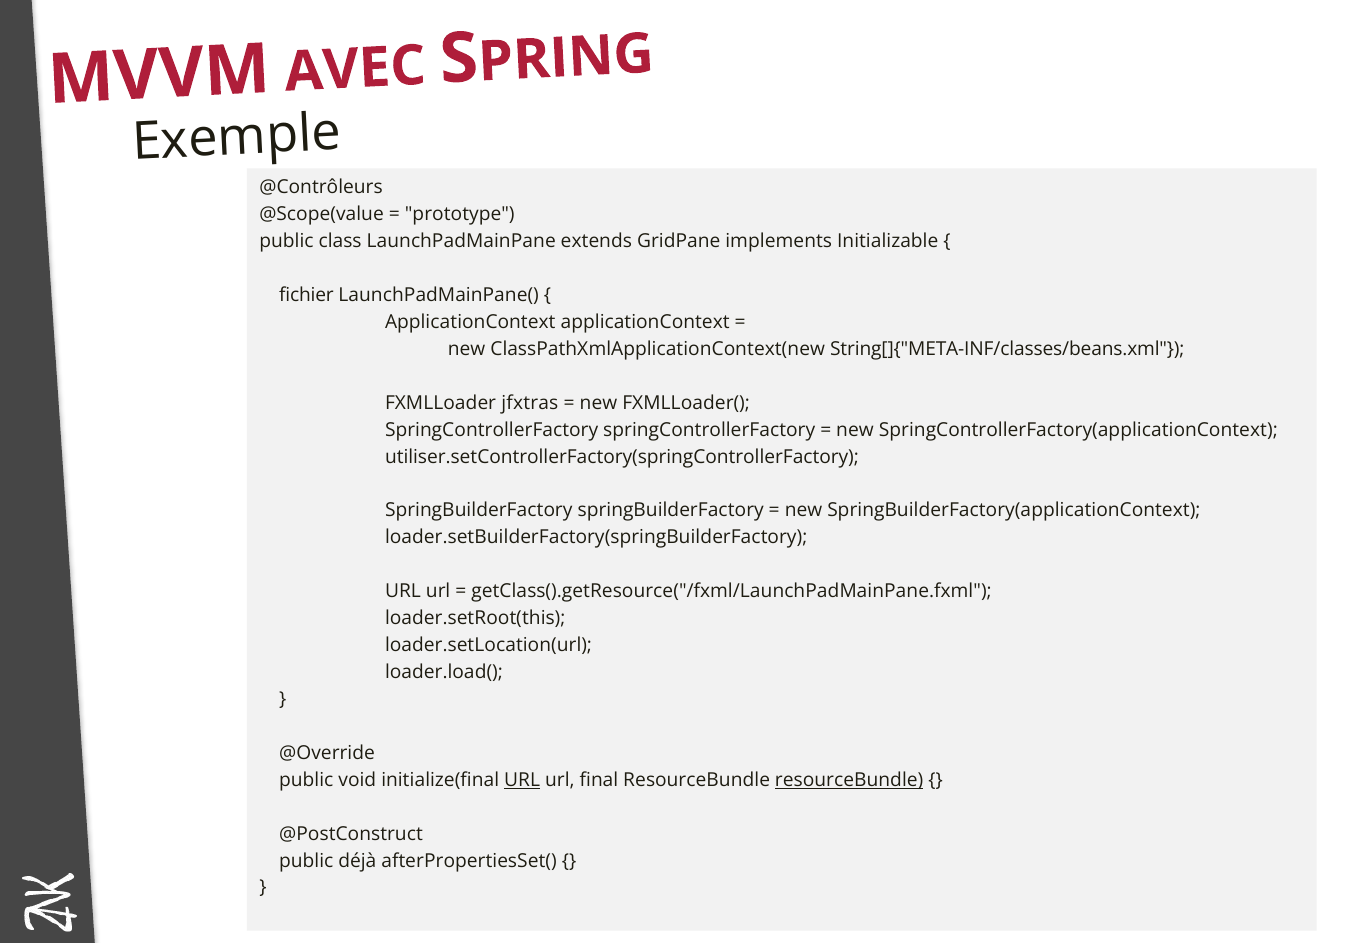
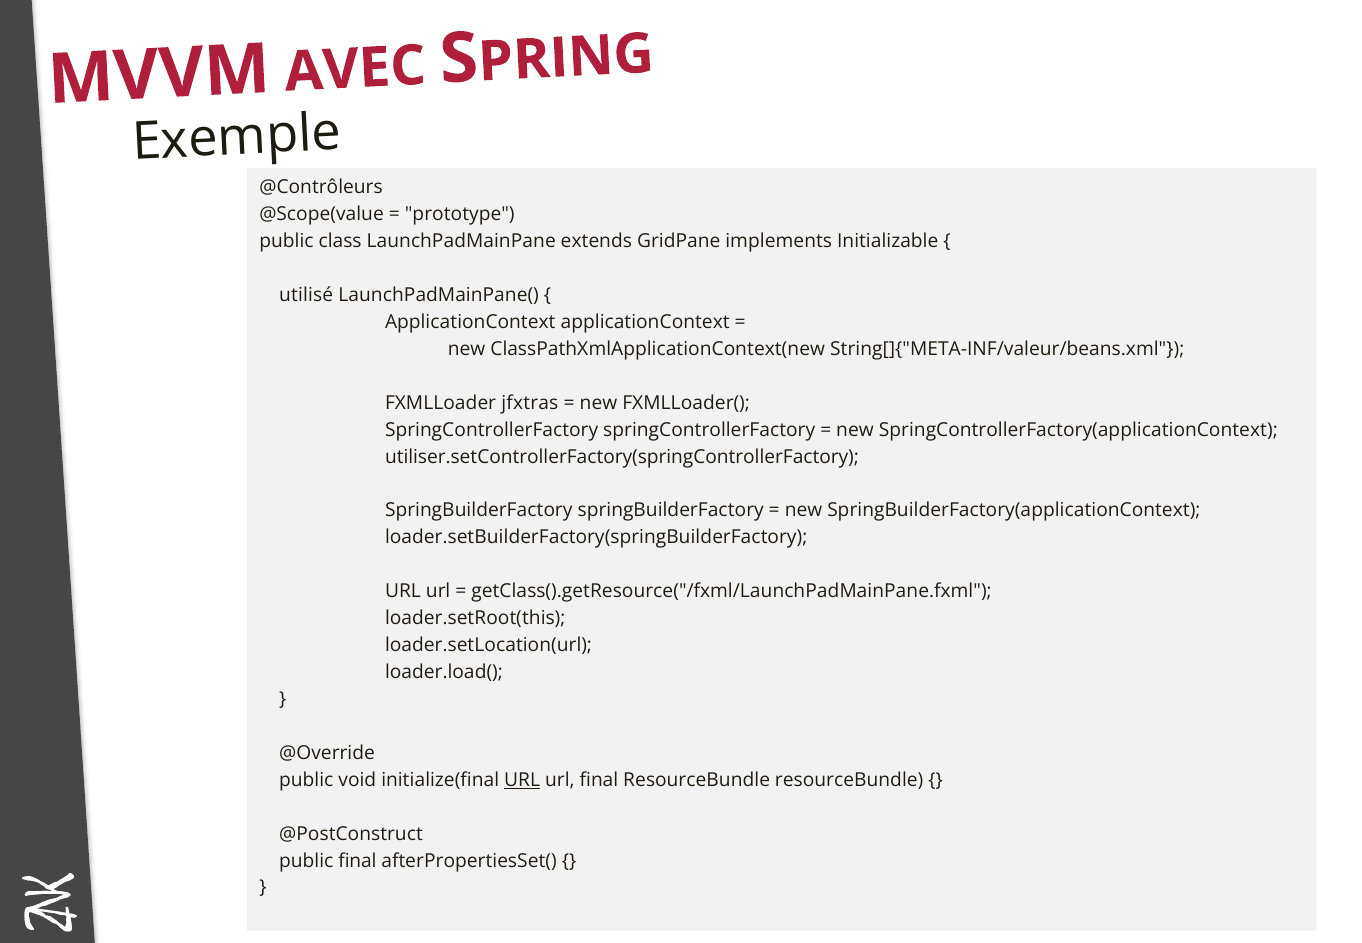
fichier: fichier -> utilisé (306, 295)
String[]{"META-INF/classes/beans.xml: String[]{"META-INF/classes/beans.xml -> String[]{"META-INF/valeur/beans.xml (1007, 349)
resourceBundle underline: present -> none (849, 780)
public déjà: déjà -> final (357, 861)
